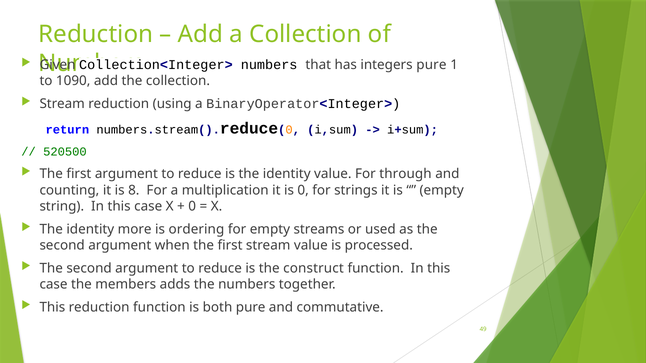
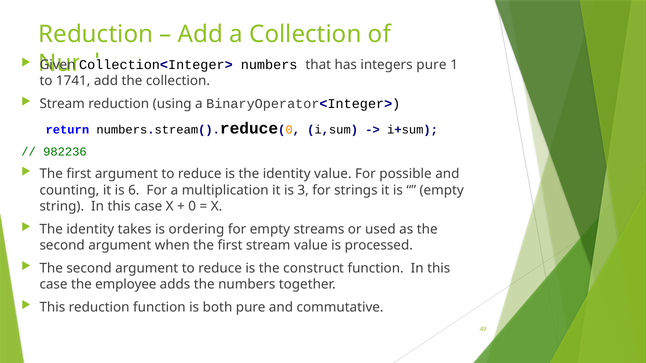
1090: 1090 -> 1741 (73, 81)
520500: 520500 -> 982236 (65, 152)
through: through -> possible (406, 174)
8: 8 -> 6 (134, 190)
is 0: 0 -> 3 (303, 190)
more: more -> takes (135, 229)
members: members -> employee (126, 285)
